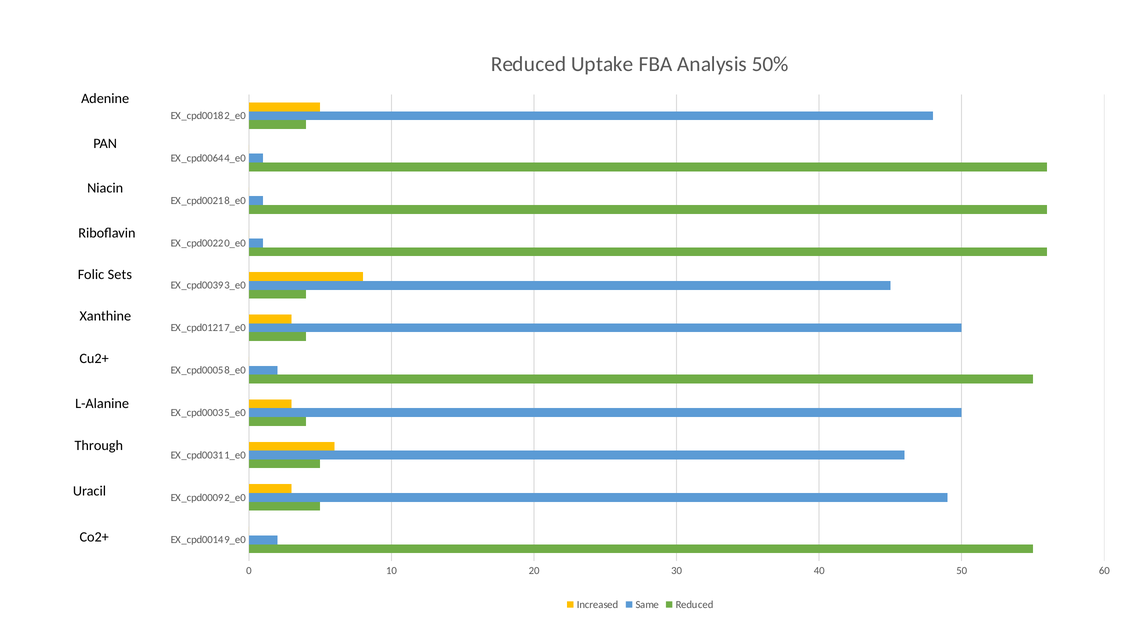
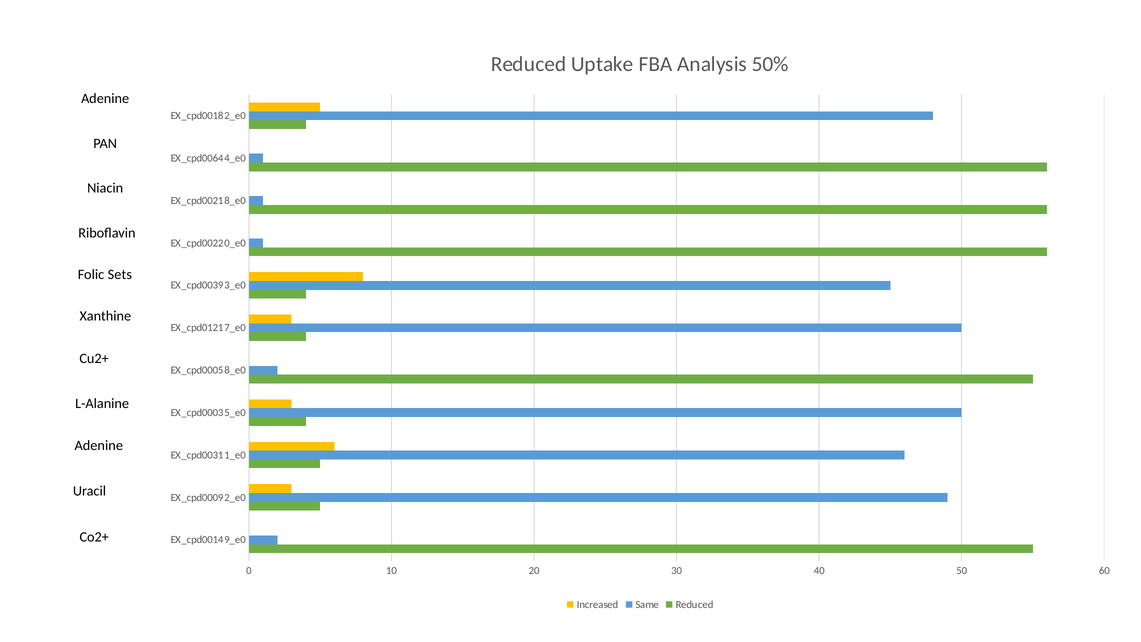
Through: Through -> Adenine (99, 445)
